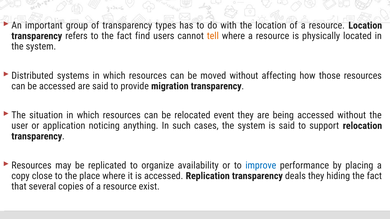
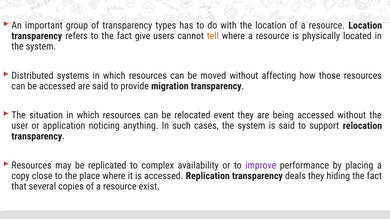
find: find -> give (143, 36)
organize: organize -> complex (158, 166)
improve colour: blue -> purple (261, 166)
